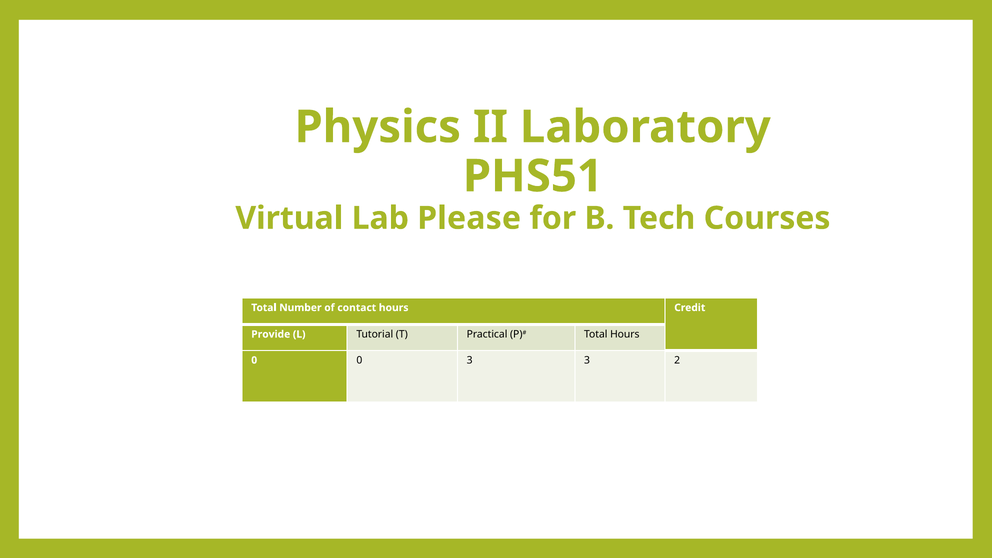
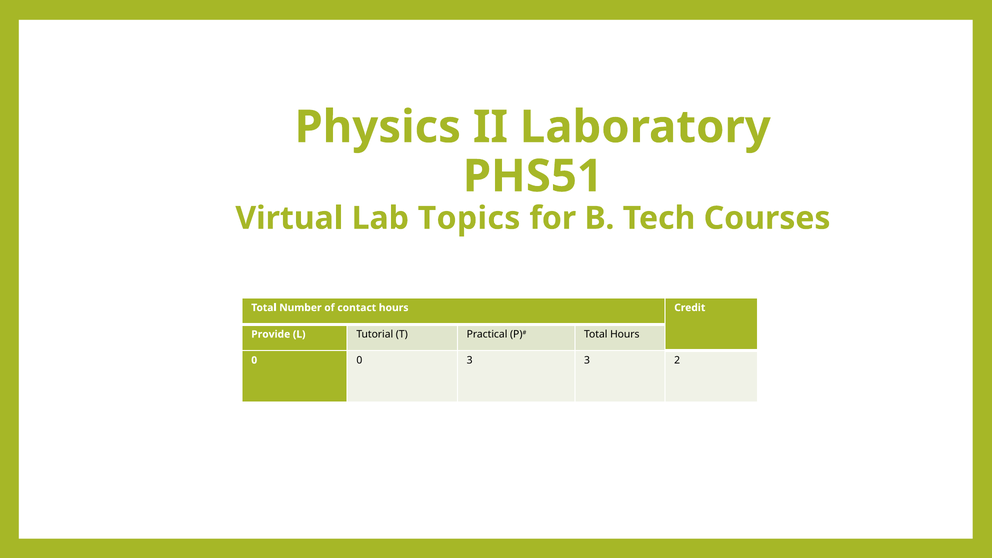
Please: Please -> Topics (469, 218)
